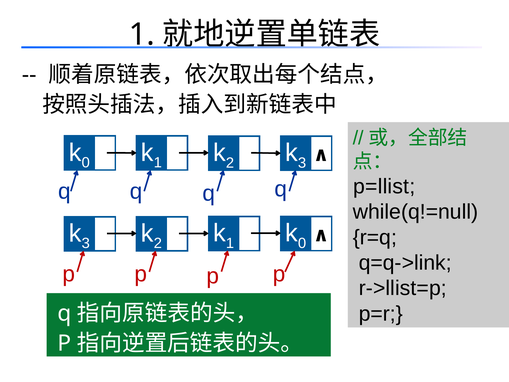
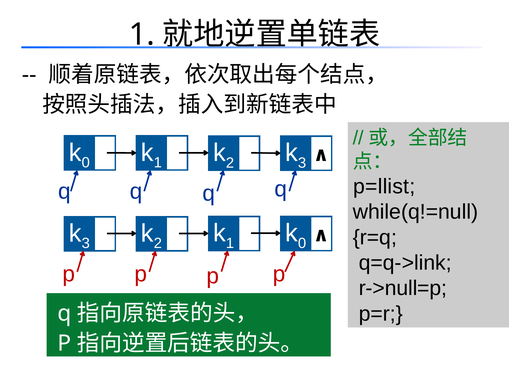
r->llist=p: r->llist=p -> r->null=p (403, 288)
